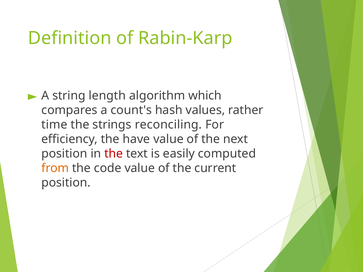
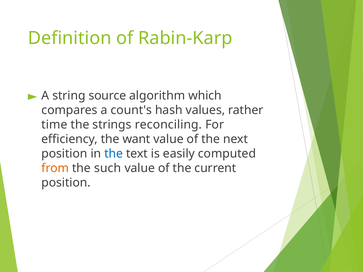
length: length -> source (107, 96)
have: have -> want (136, 139)
the colour: red -> blue (114, 154)
code: code -> such (108, 168)
